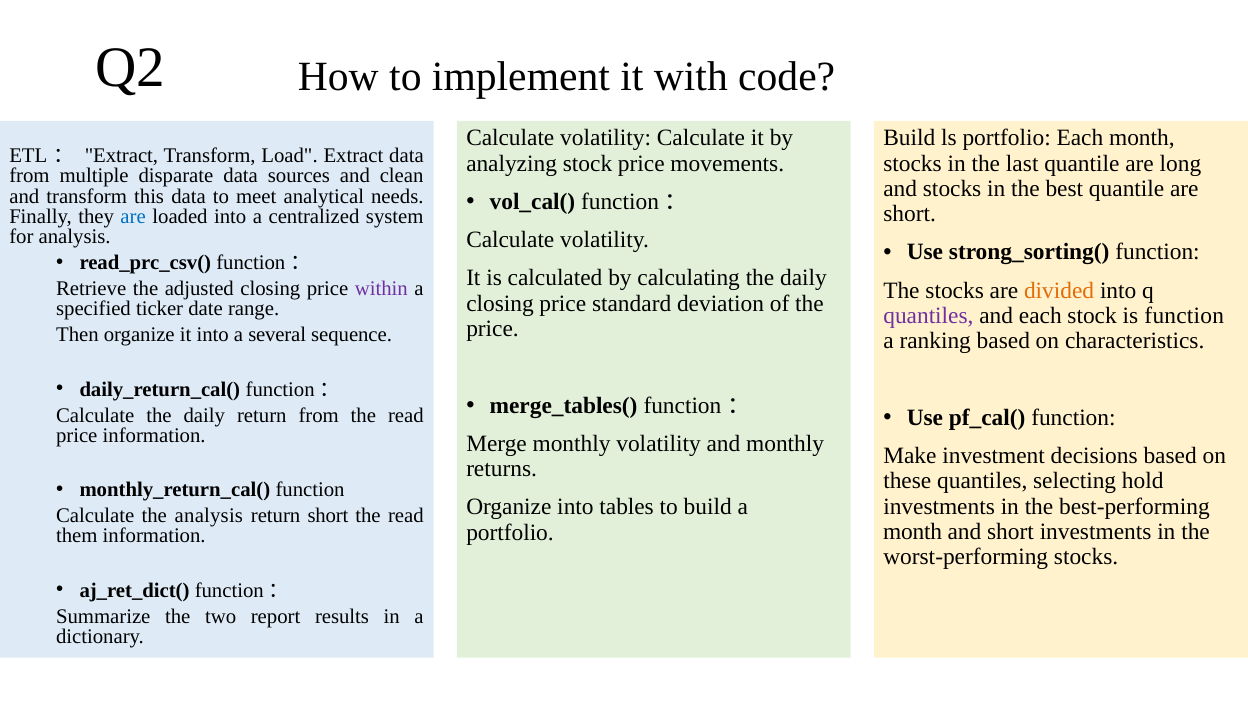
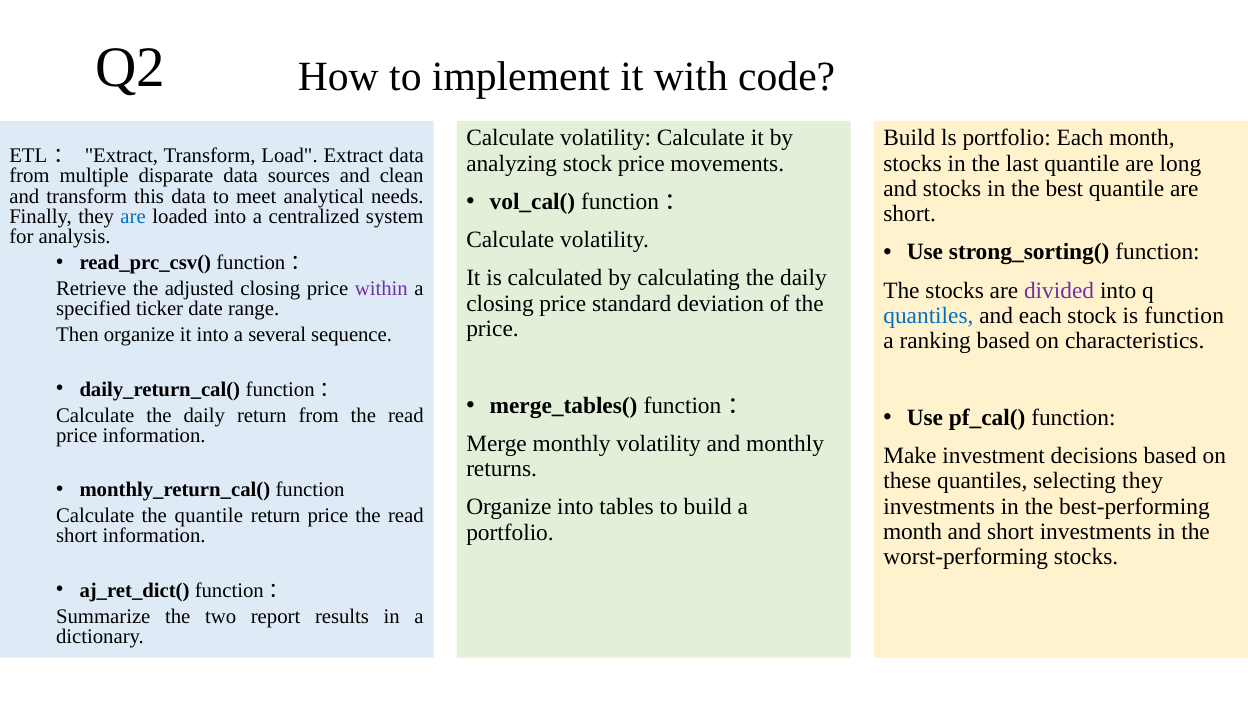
divided colour: orange -> purple (1059, 291)
quantiles colour: purple -> blue (928, 316)
selecting hold: hold -> they (1143, 481)
the analysis: analysis -> quantile (209, 516)
return short: short -> price (328, 516)
them: them -> short (77, 536)
